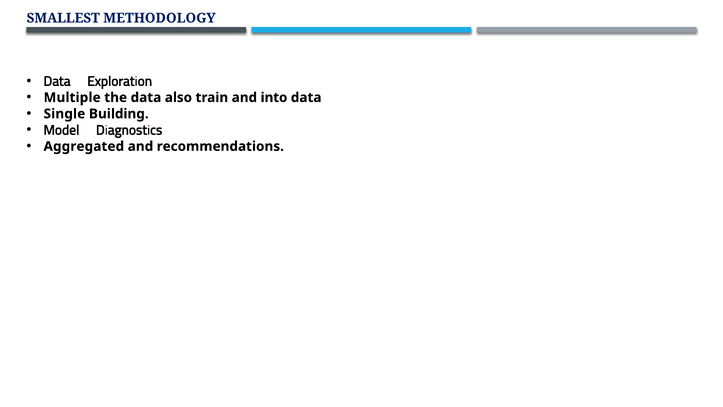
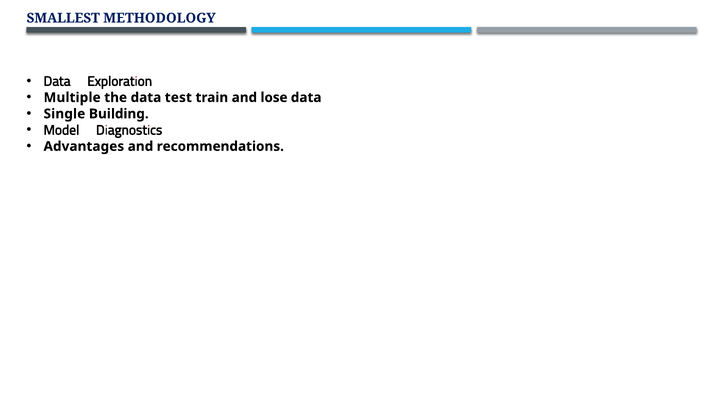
also: also -> test (178, 97)
into: into -> lose (274, 97)
Aggregated: Aggregated -> Advantages (84, 146)
